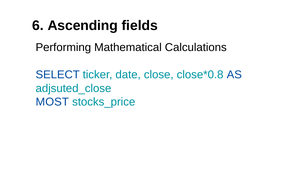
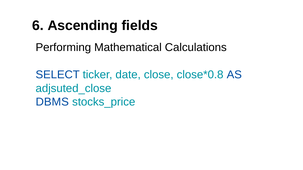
MOST: MOST -> DBMS (52, 102)
